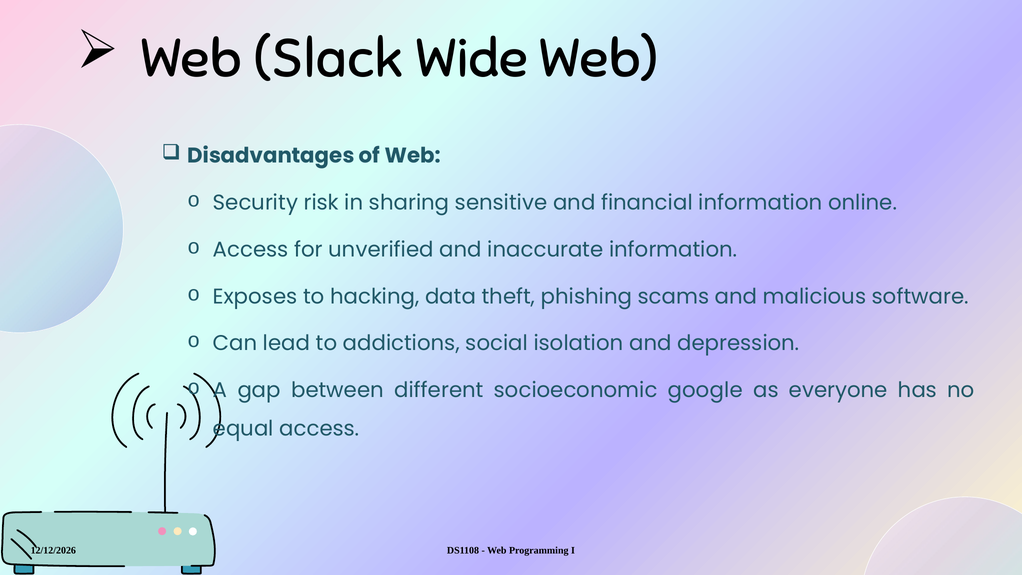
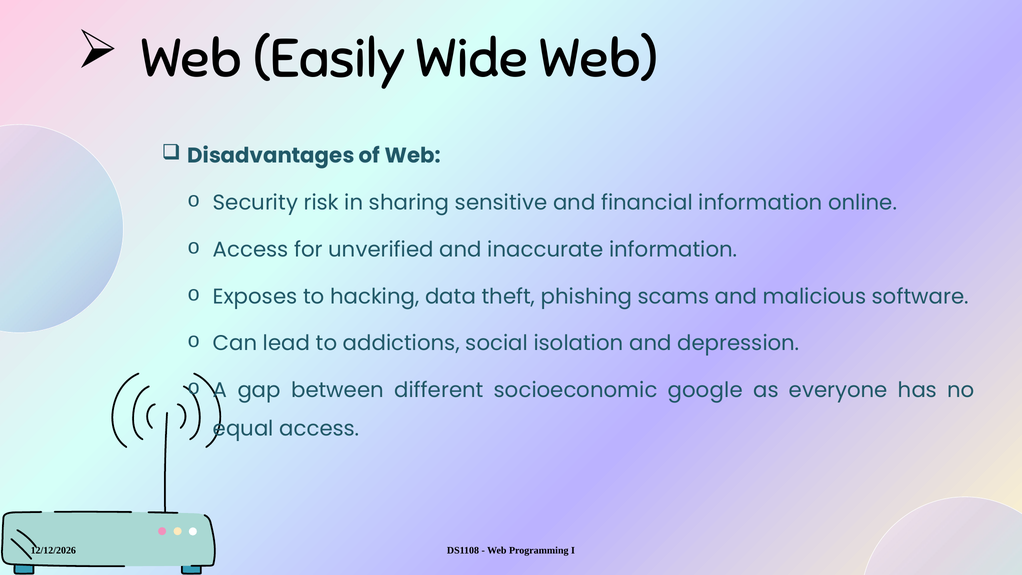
Slack: Slack -> Easily (329, 59)
